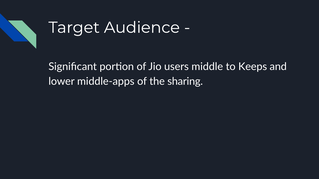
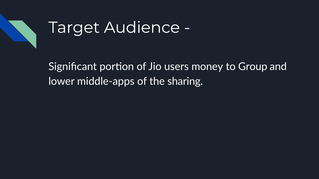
middle: middle -> money (207, 67)
Keeps: Keeps -> Group (253, 67)
